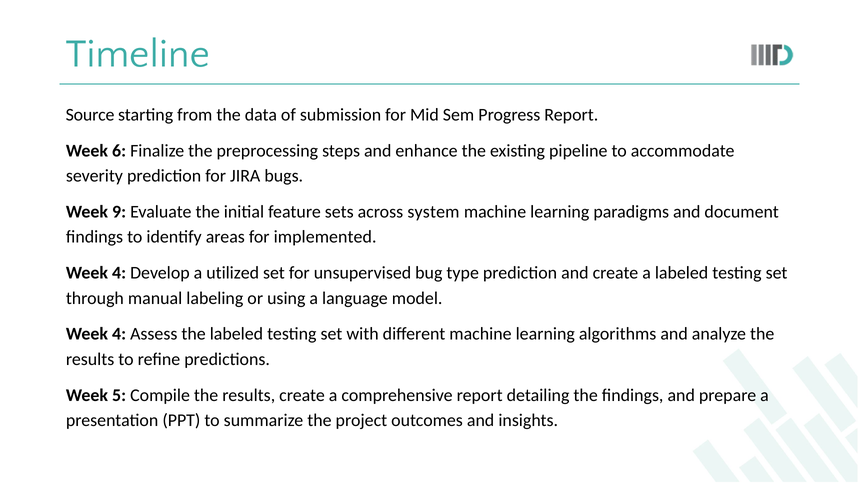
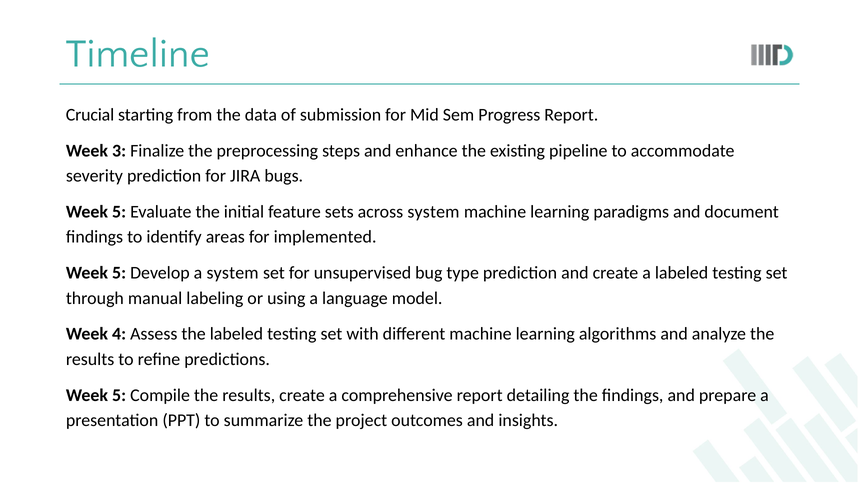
Source: Source -> Crucial (90, 115)
6: 6 -> 3 (119, 151)
9: 9 -> 5 (119, 212)
4: 4 -> 5 (119, 273)
a utilized: utilized -> system (233, 273)
